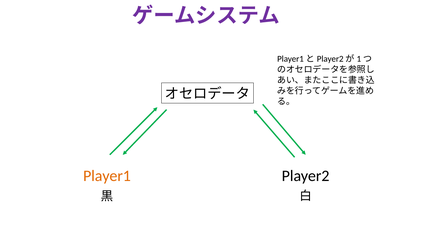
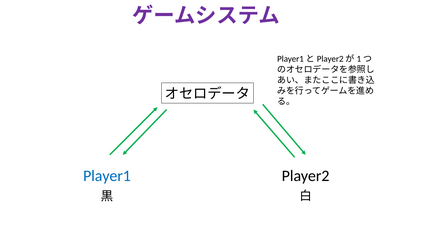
Player1 colour: orange -> blue (107, 176)
